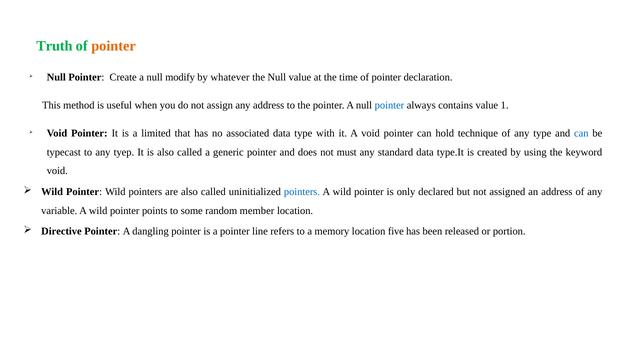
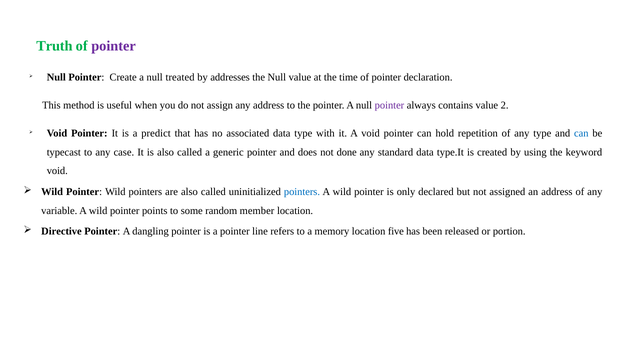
pointer colour: orange -> purple (114, 46)
modify: modify -> treated (180, 77)
whatever: whatever -> addresses (230, 77)
pointer colour: blue -> purple (389, 105)
1: 1 -> 2 (505, 105)
limited: limited -> predict (156, 133)
technique: technique -> repetition (478, 133)
tyep: tyep -> case (124, 152)
must: must -> done (347, 152)
